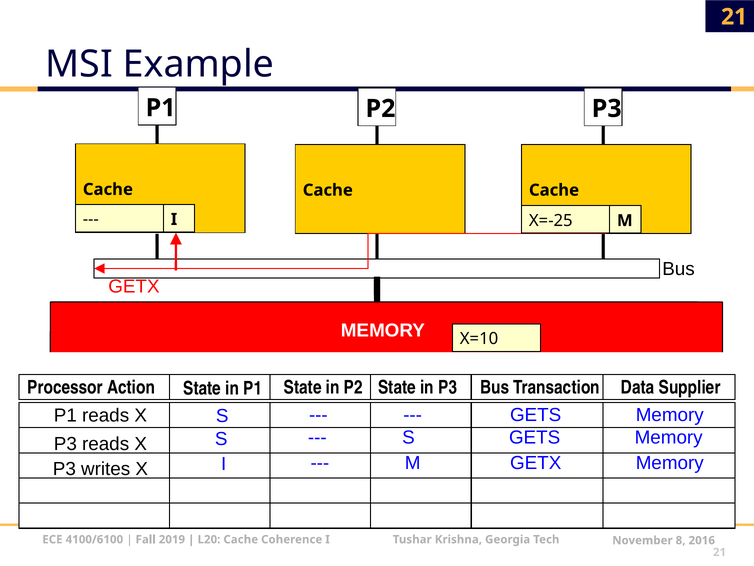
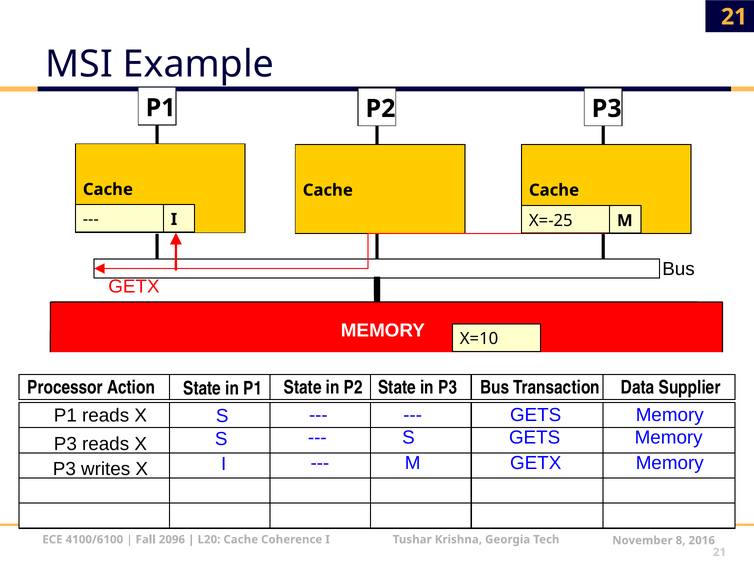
2019: 2019 -> 2096 (172, 539)
